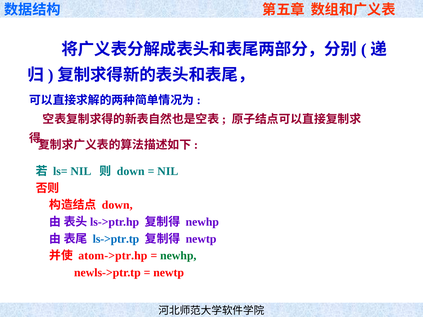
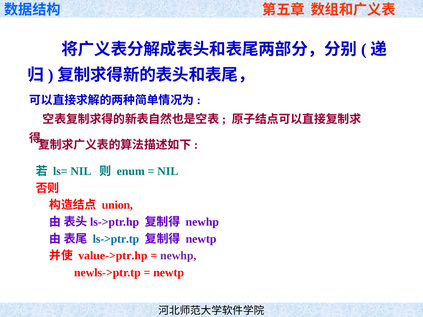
down: down -> enum (131, 171)
down: down -> union (117, 205)
atom->ptr.hp: atom->ptr.hp -> value->ptr.hp (113, 256)
newhp colour: green -> purple (178, 256)
